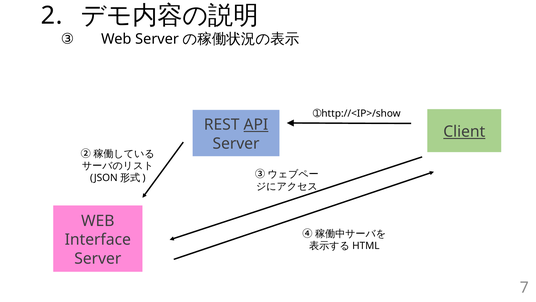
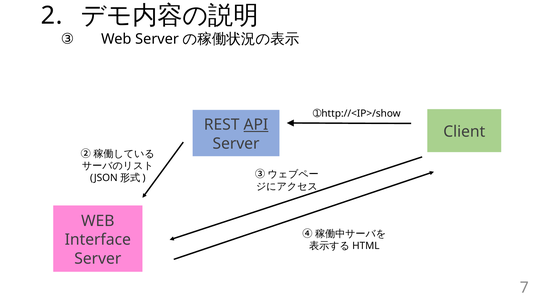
Client underline: present -> none (464, 132)
